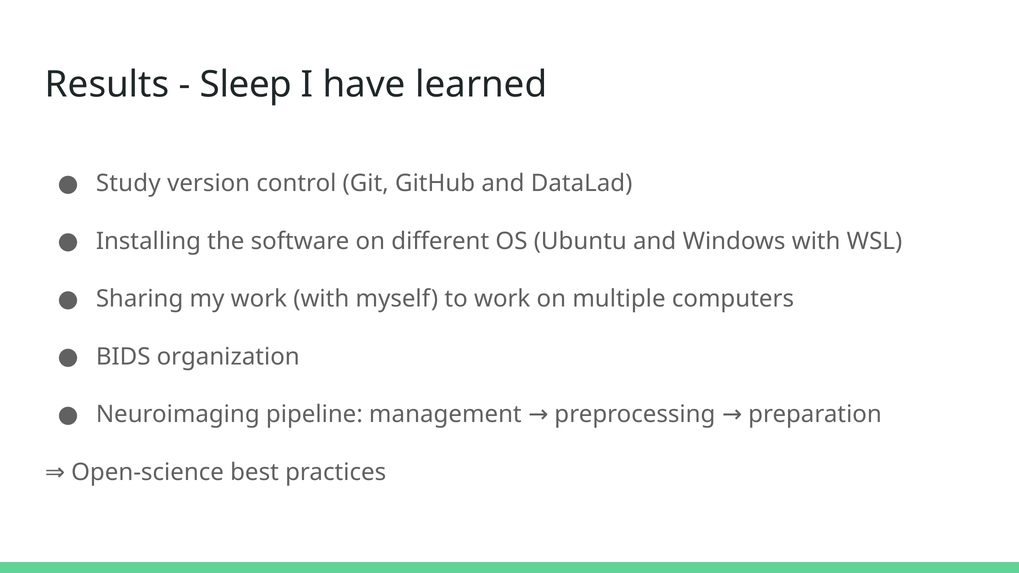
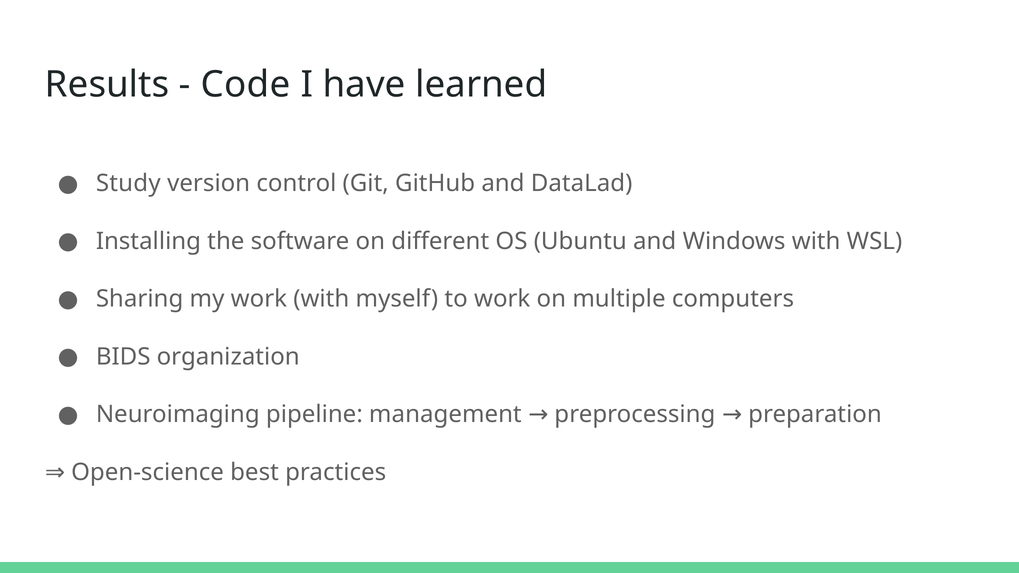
Sleep: Sleep -> Code (246, 84)
